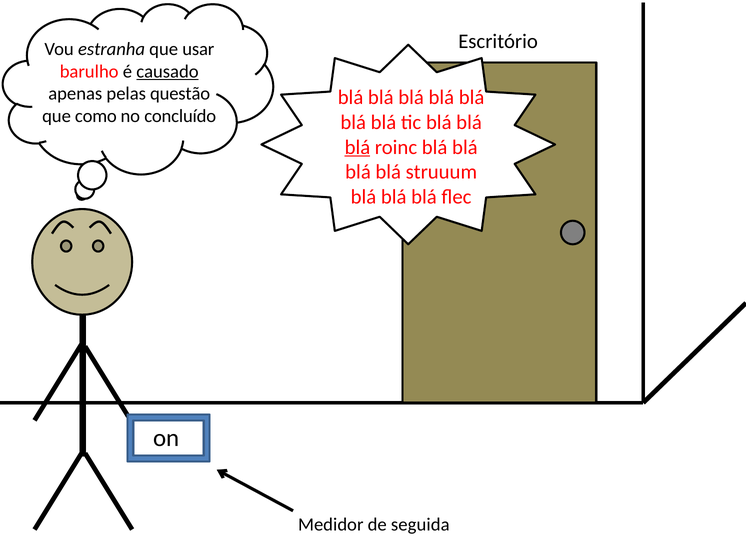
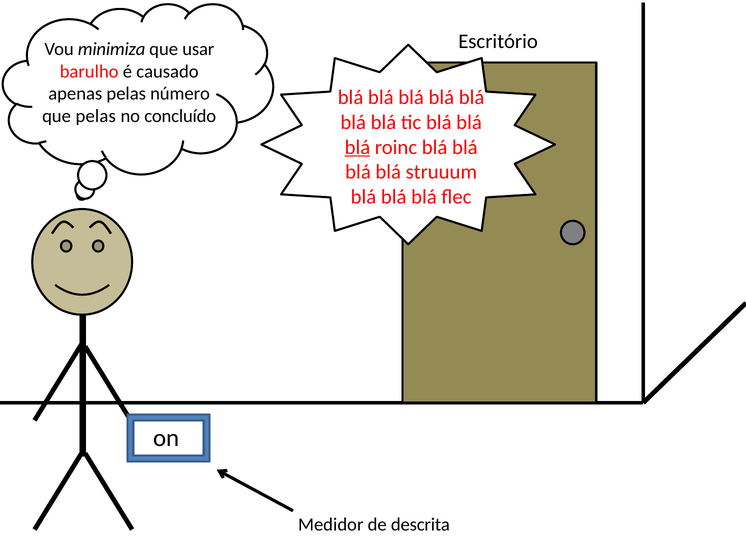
estranha: estranha -> minimiza (112, 49)
causado underline: present -> none (167, 72)
questão: questão -> número (180, 94)
que como: como -> pelas (96, 116)
seguida: seguida -> descrita (420, 525)
